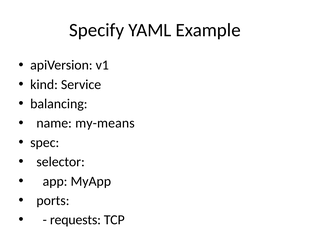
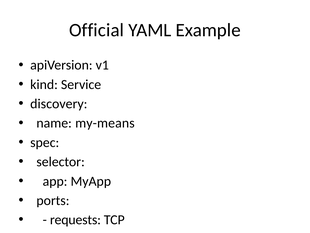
Specify: Specify -> Official (97, 30)
balancing: balancing -> discovery (59, 104)
